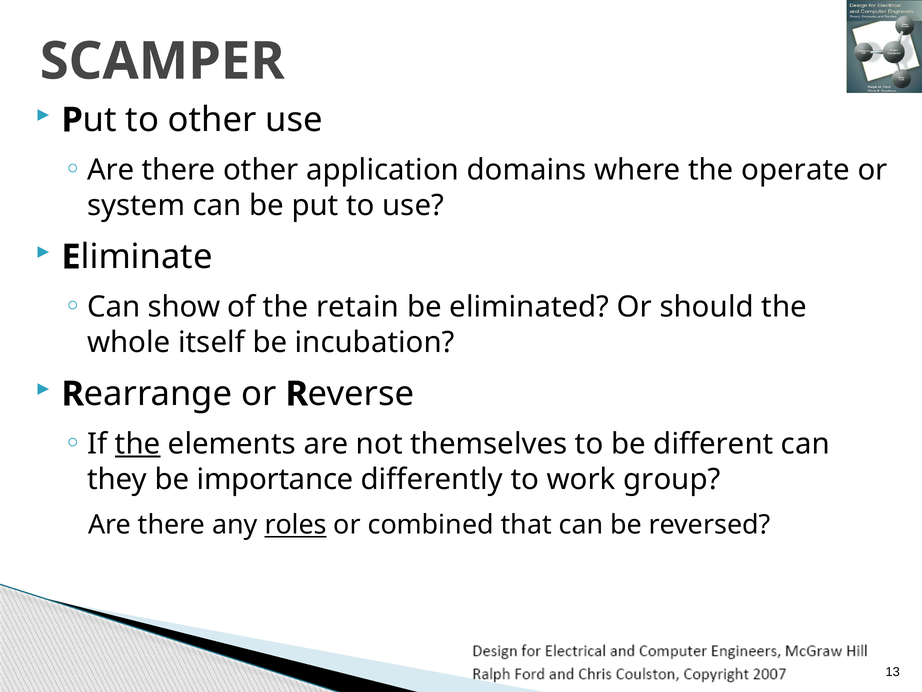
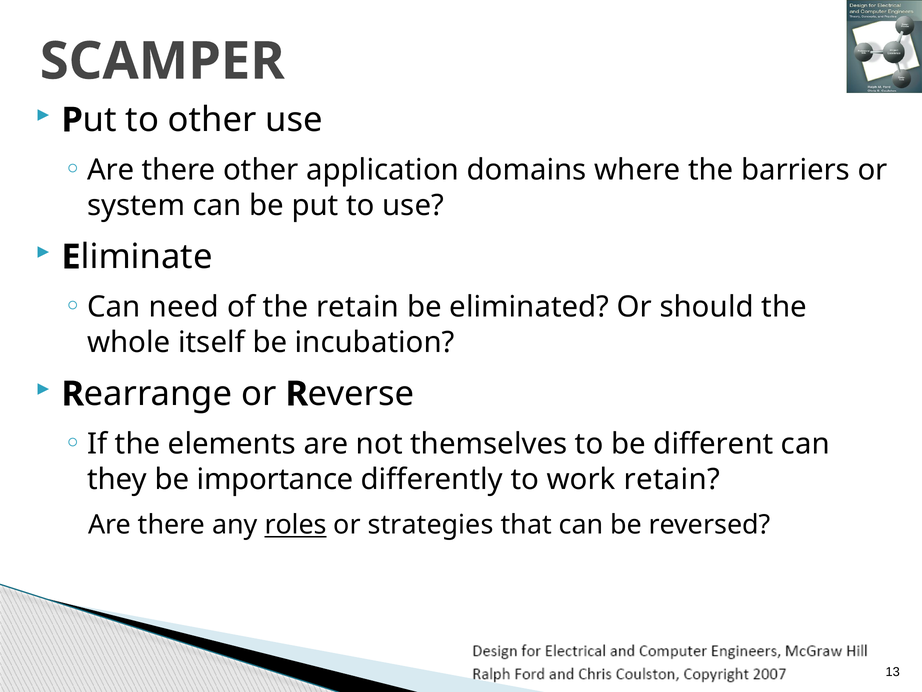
operate: operate -> barriers (796, 170)
show: show -> need (184, 307)
the underline: present -> none (138, 444)
work group: group -> retain (672, 479)
combined: combined -> strategies (431, 525)
